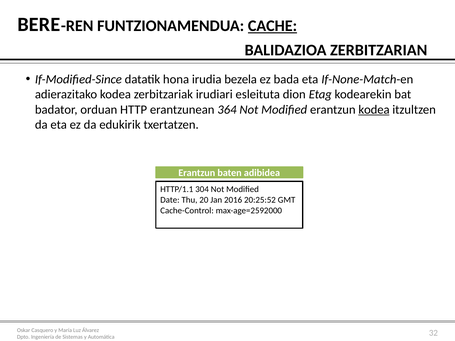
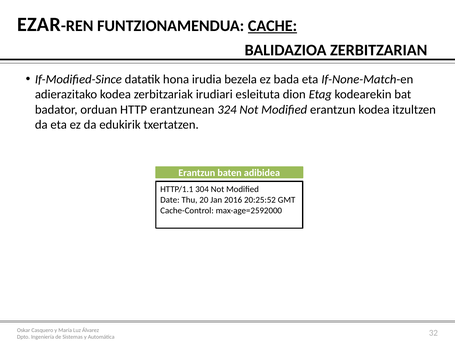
BERE: BERE -> EZAR (39, 25)
364: 364 -> 324 (227, 110)
kodea underline: present -> none (374, 110)
